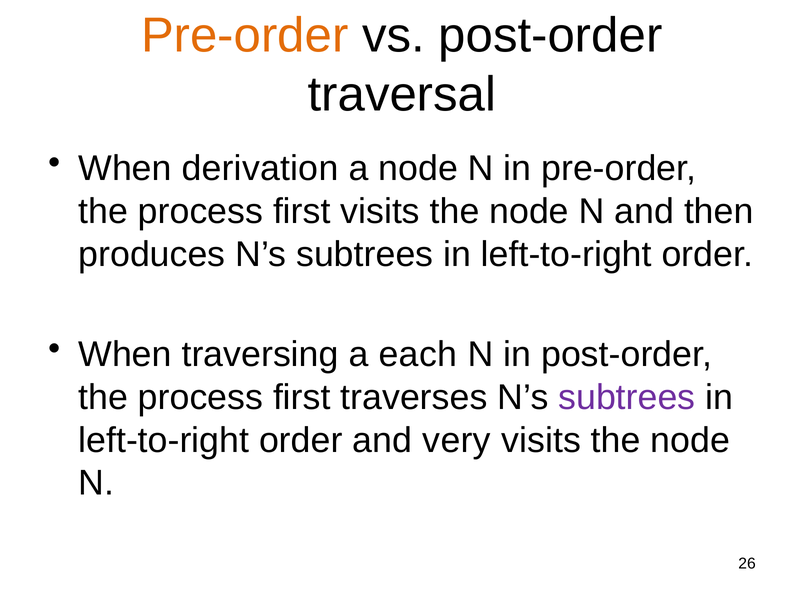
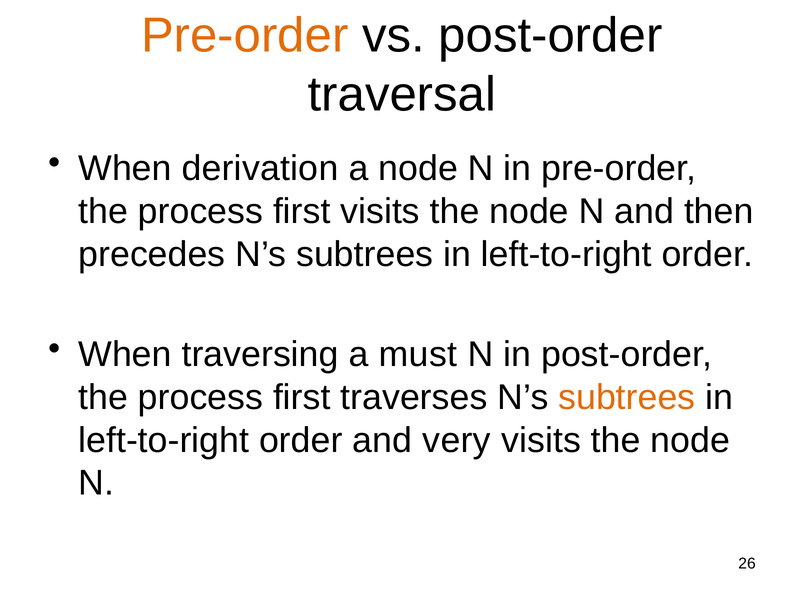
produces: produces -> precedes (152, 254)
each: each -> must (418, 355)
subtrees colour: purple -> orange (627, 397)
